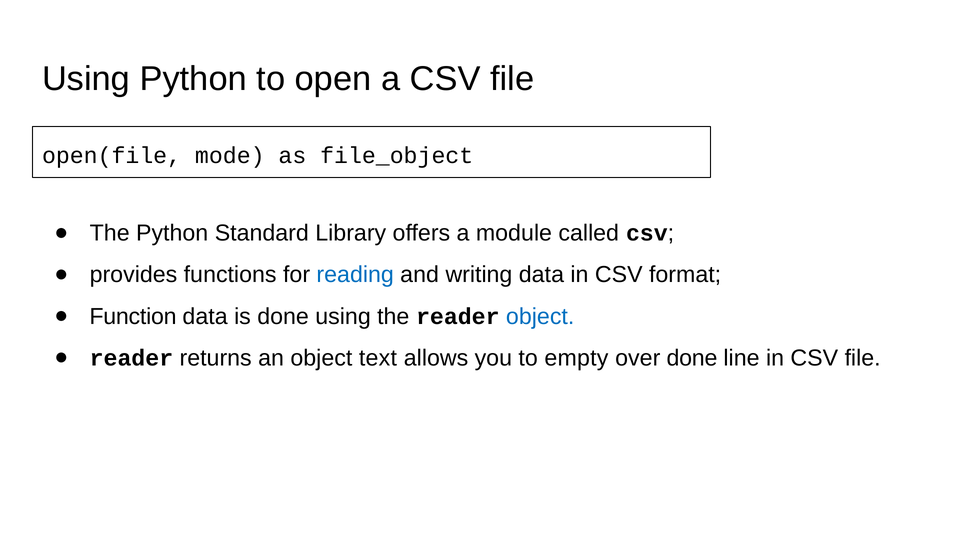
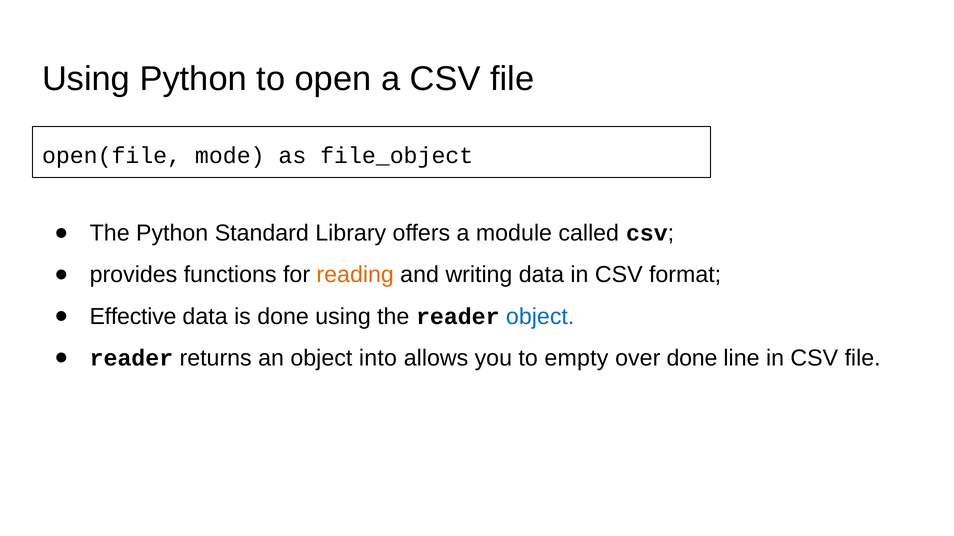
reading colour: blue -> orange (355, 275)
Function: Function -> Effective (133, 317)
text: text -> into (378, 359)
